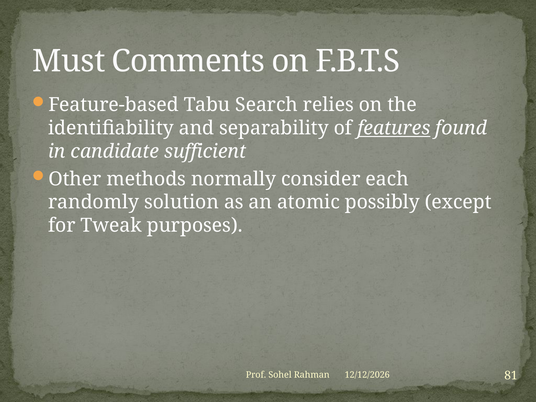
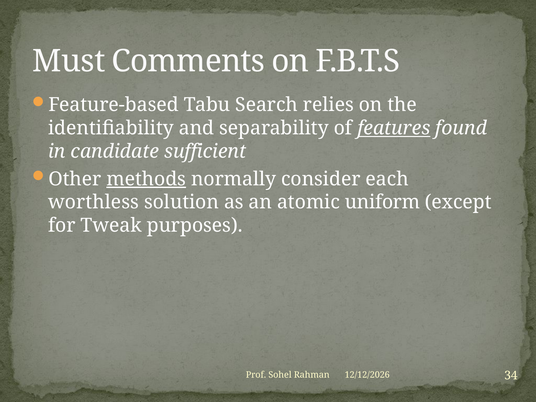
methods underline: none -> present (146, 179)
randomly: randomly -> worthless (94, 202)
possibly: possibly -> uniform (382, 202)
81: 81 -> 34 (511, 376)
